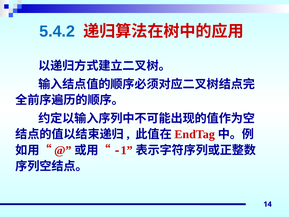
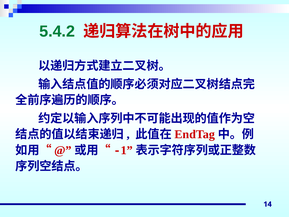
5.4.2 colour: blue -> green (57, 31)
